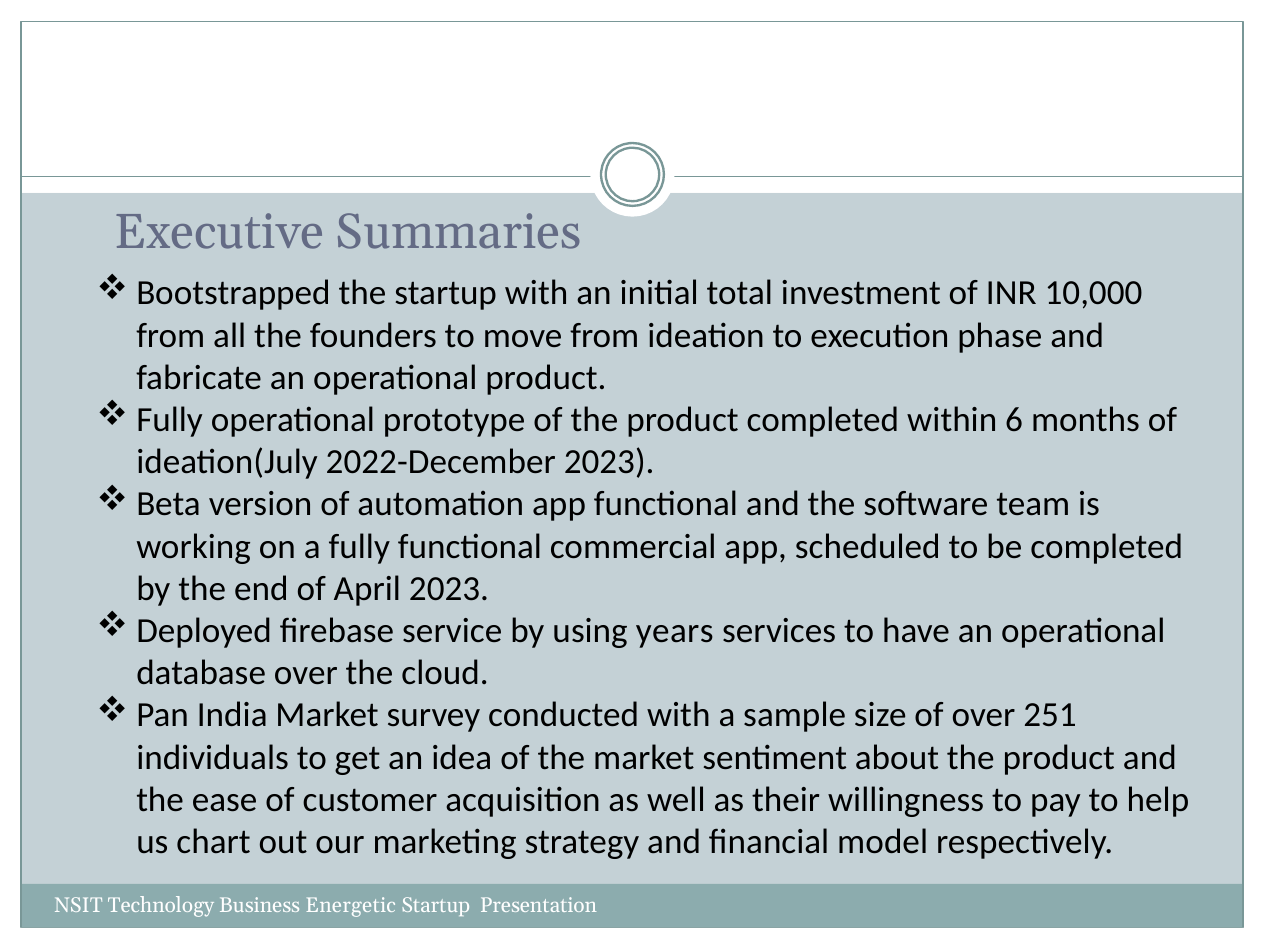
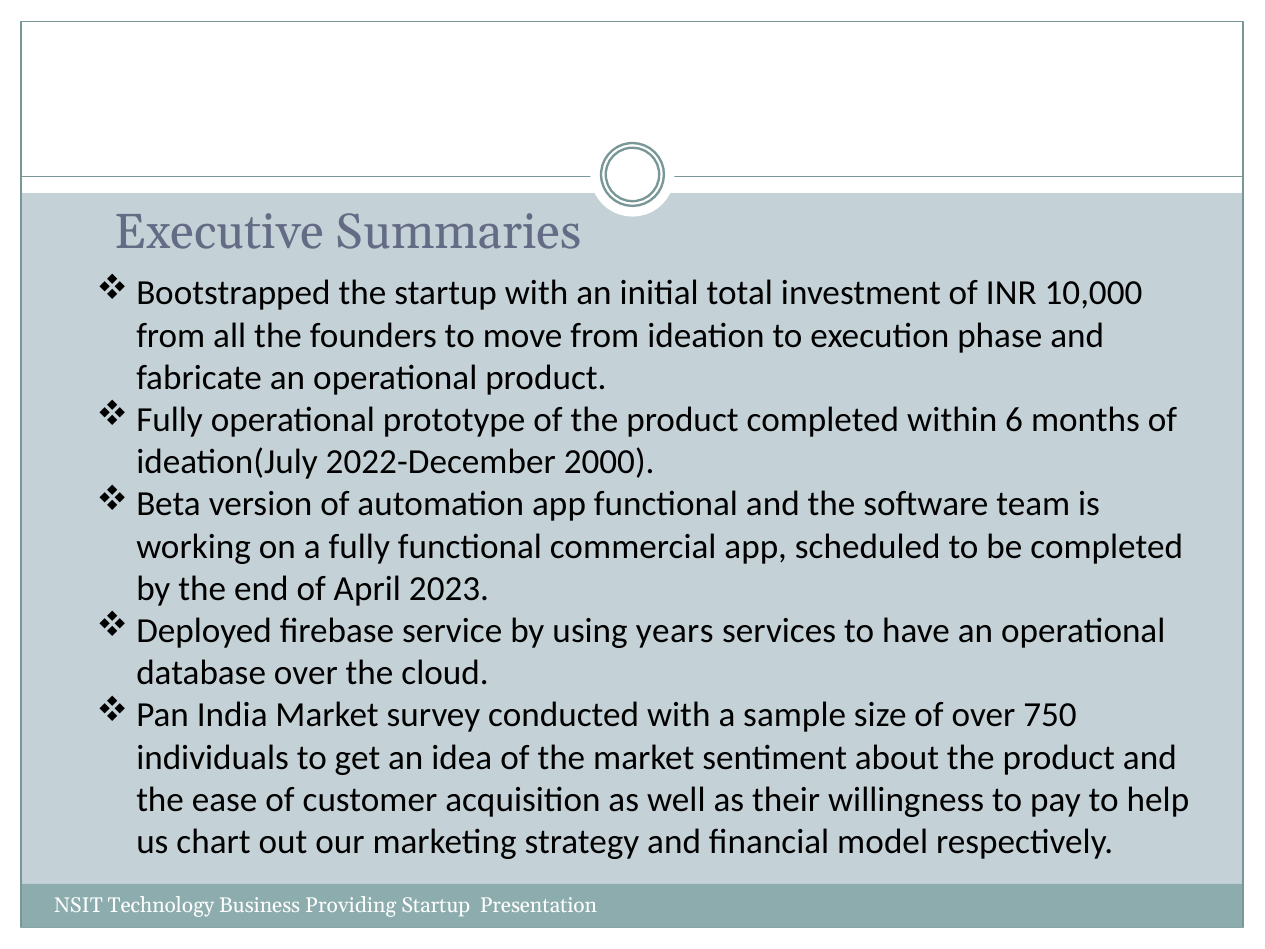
2022-December 2023: 2023 -> 2000 (609, 462)
251: 251 -> 750 (1050, 715)
Energetic: Energetic -> Providing (351, 905)
